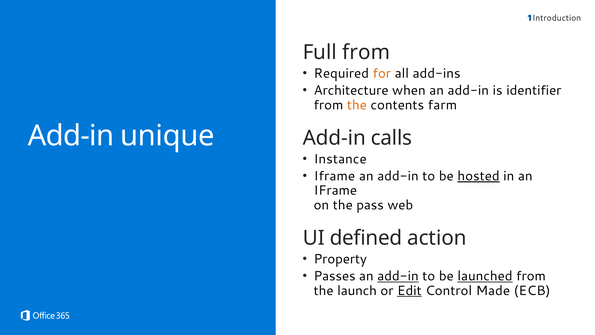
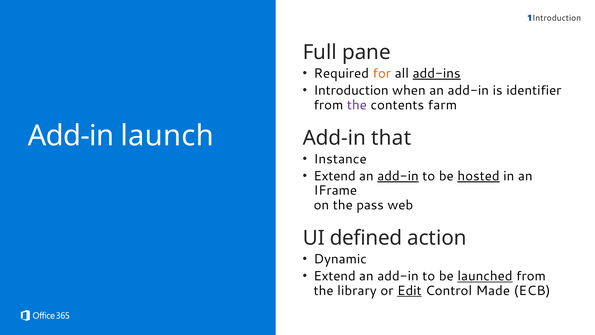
Full from: from -> pane (366, 52)
add-ins underline: none -> present (437, 73)
Architecture: Architecture -> Introduction (351, 90)
the colour: orange -> purple (357, 105)
unique: unique -> launch (167, 136)
calls: calls -> that (391, 138)
Iframe: Iframe -> Extend (335, 176)
add-in underline: none -> present (398, 176)
Property: Property -> Dynamic (340, 259)
Passes: Passes -> Extend (335, 276)
add-in underline: present -> none (398, 276)
launch: launch -> library (357, 290)
